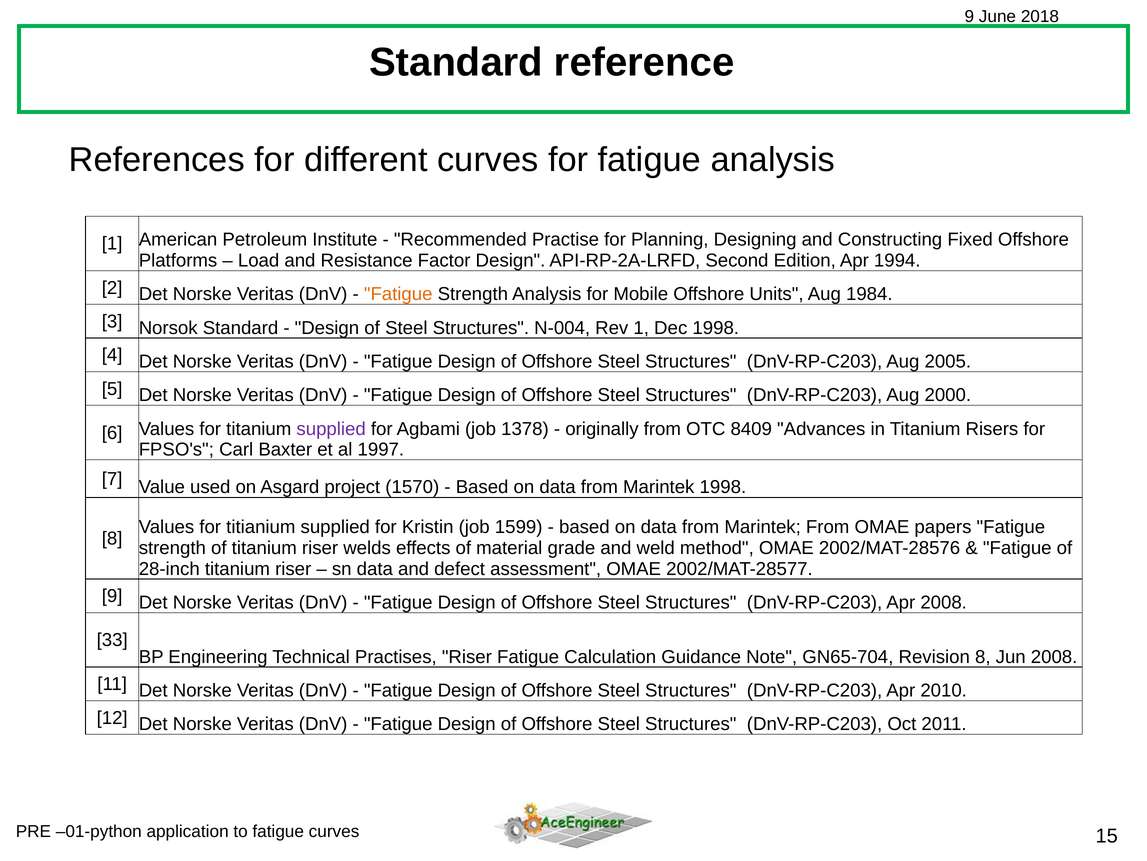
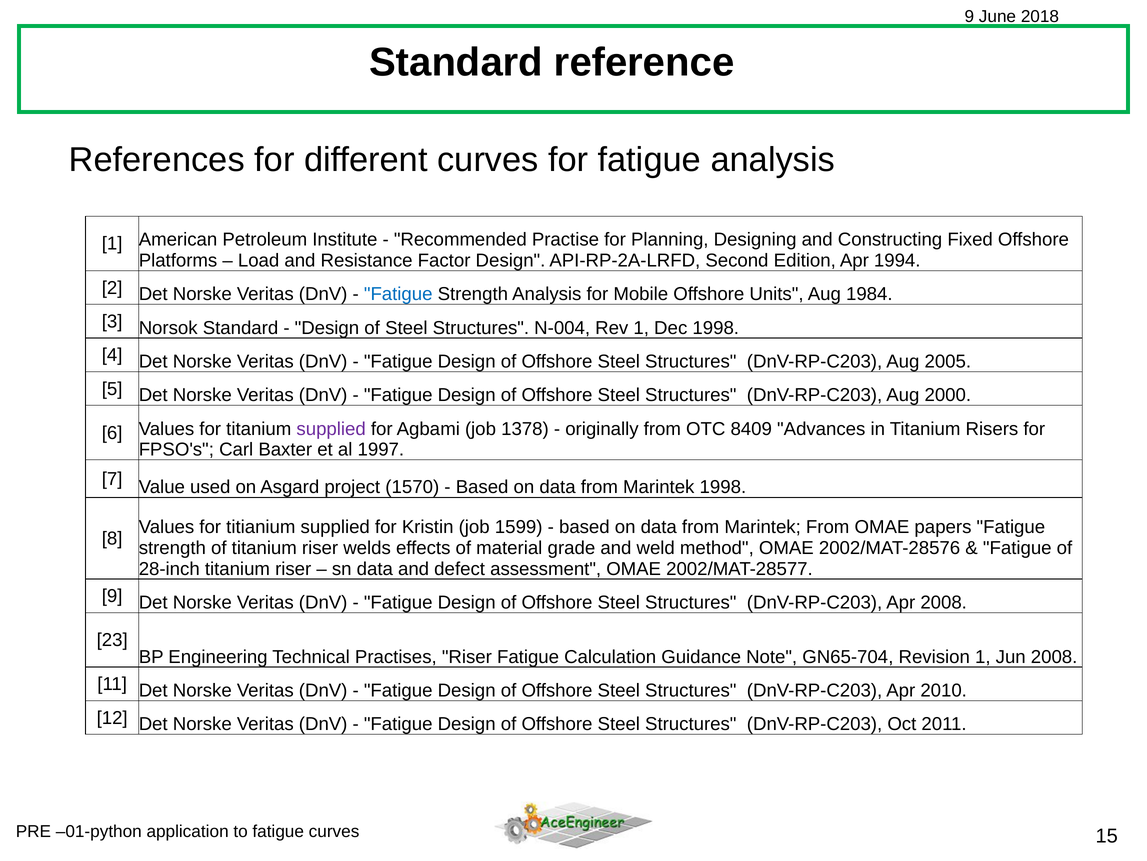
Fatigue colour: orange -> blue (398, 294)
33: 33 -> 23 (112, 640)
Revision 8: 8 -> 1 (983, 656)
